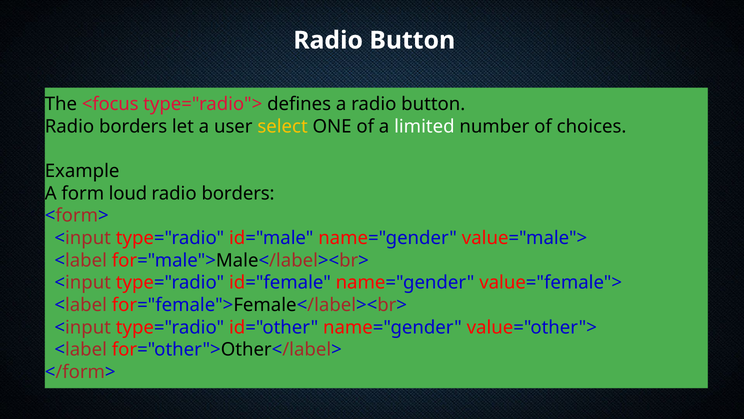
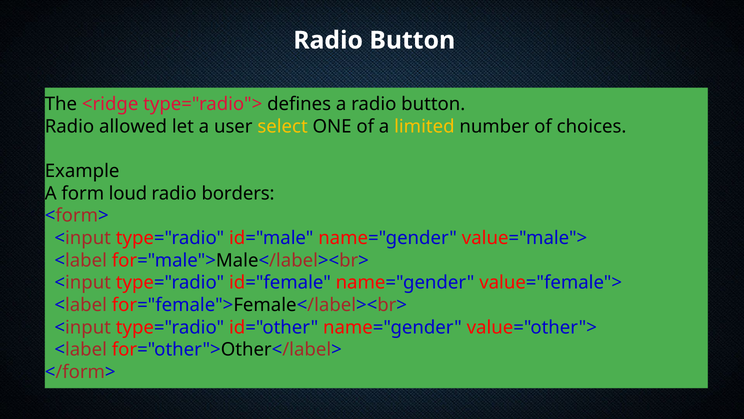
<focus: <focus -> <ridge (110, 104)
borders: borders -> allowed (133, 126)
limited colour: white -> yellow (424, 126)
